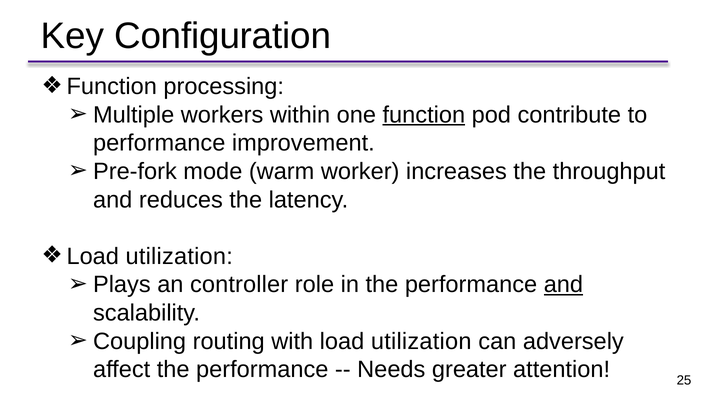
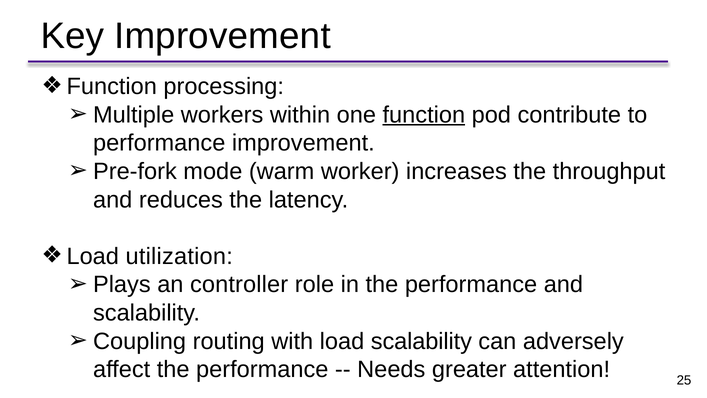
Key Configuration: Configuration -> Improvement (222, 36)
and underline: present -> none (563, 284)
load utilization: utilization -> scalability (421, 341)
